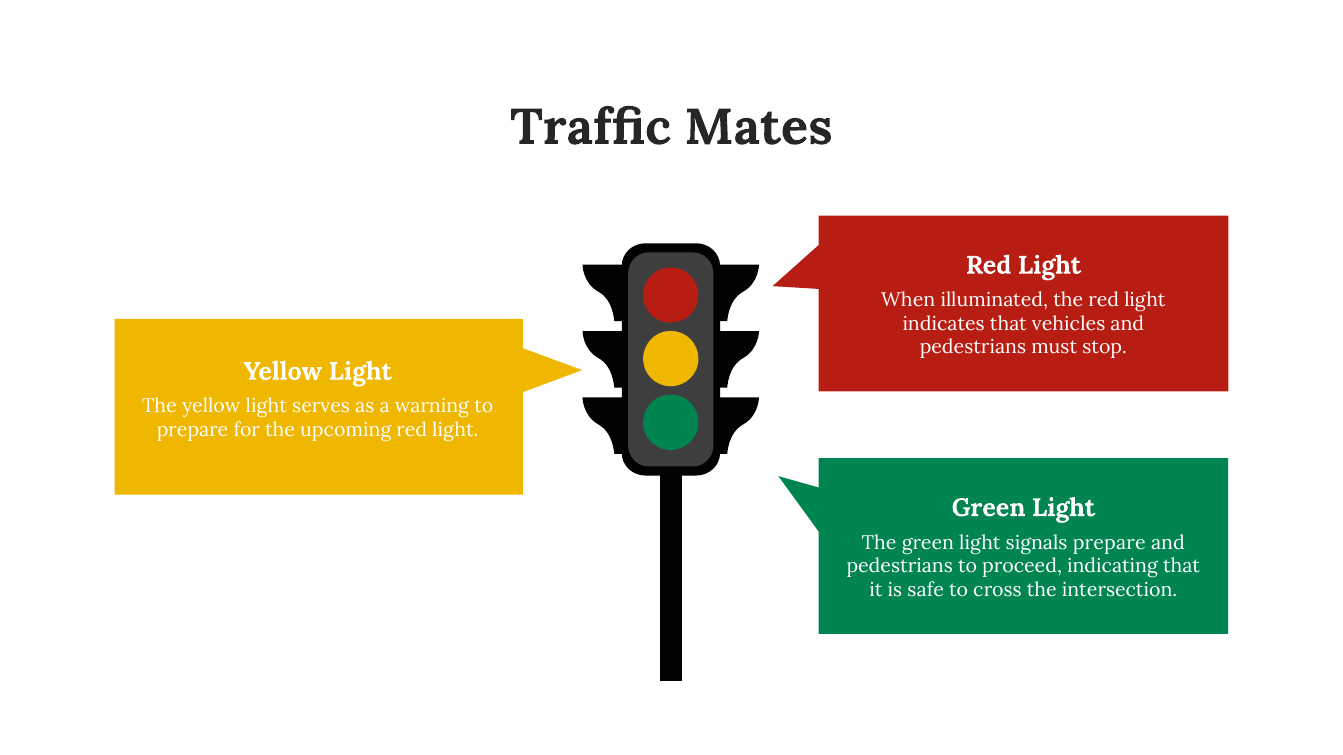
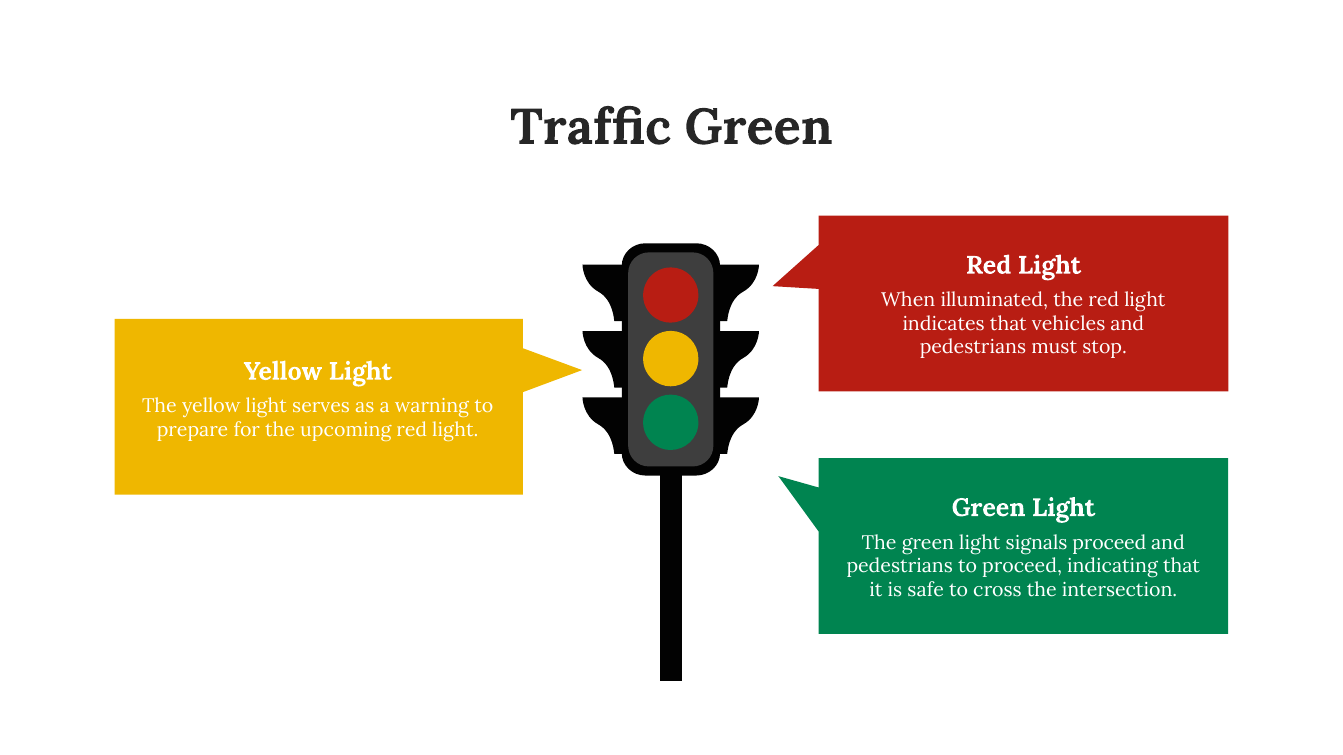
Traffic Mates: Mates -> Green (759, 127)
signals prepare: prepare -> proceed (1109, 543)
